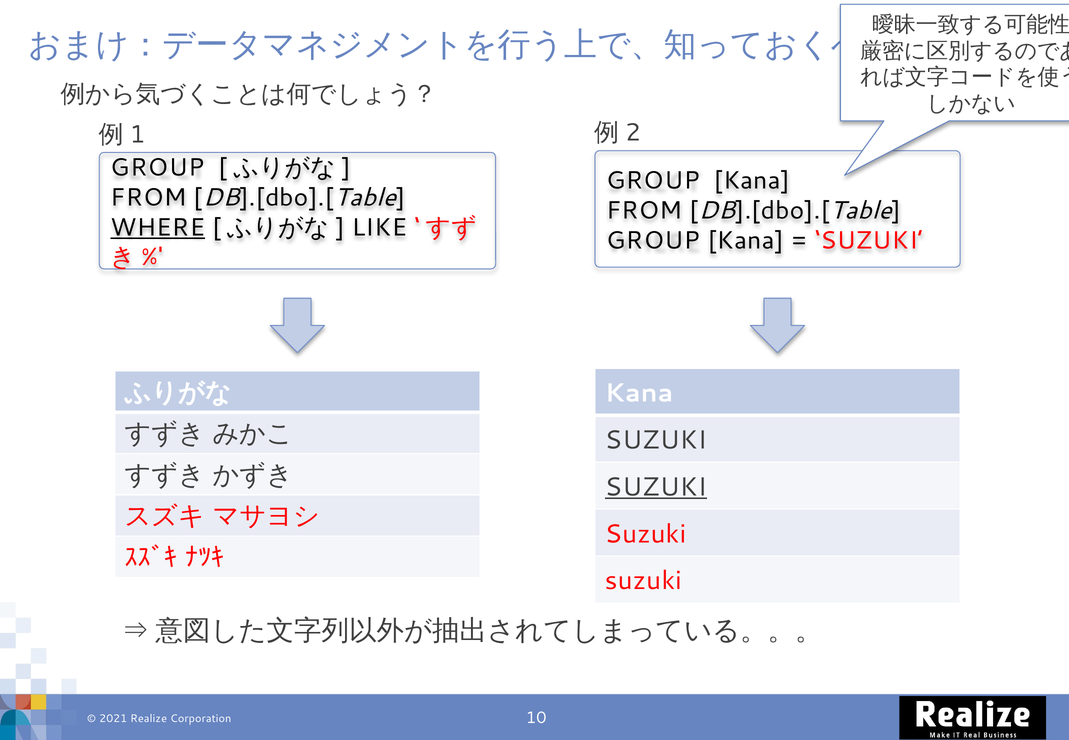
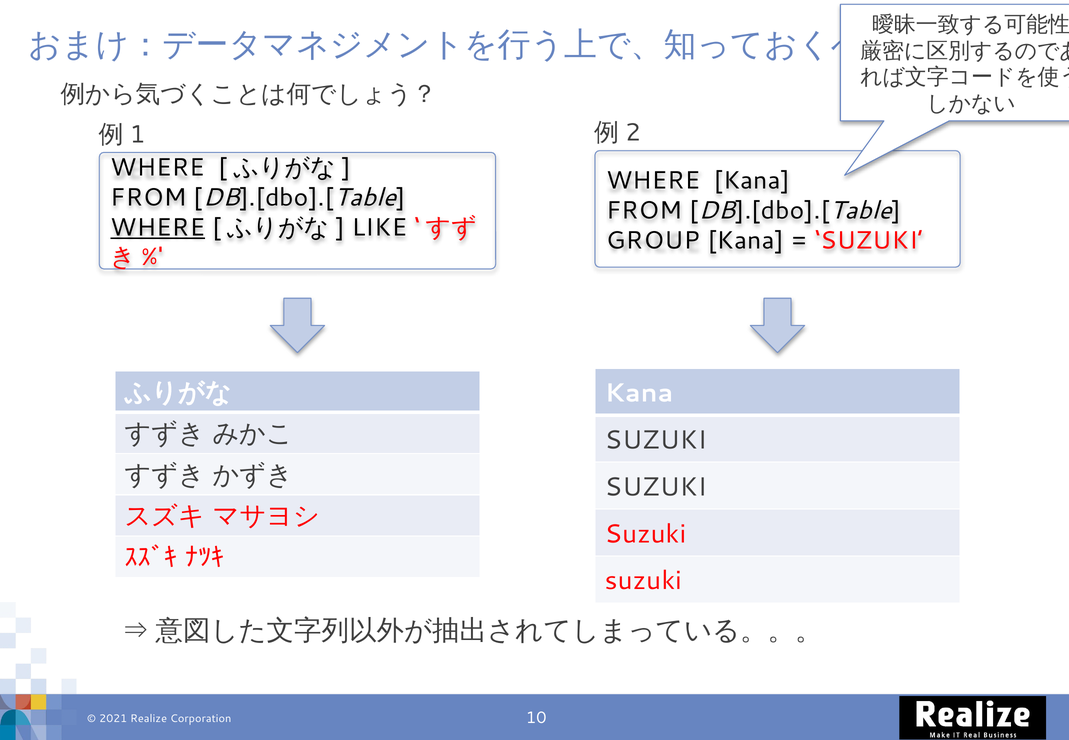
GROUP: GROUP -> WHERE (158, 168)
GROUP: GROUP -> WHERE (653, 181)
SUZUKI underline: present -> none (656, 487)
